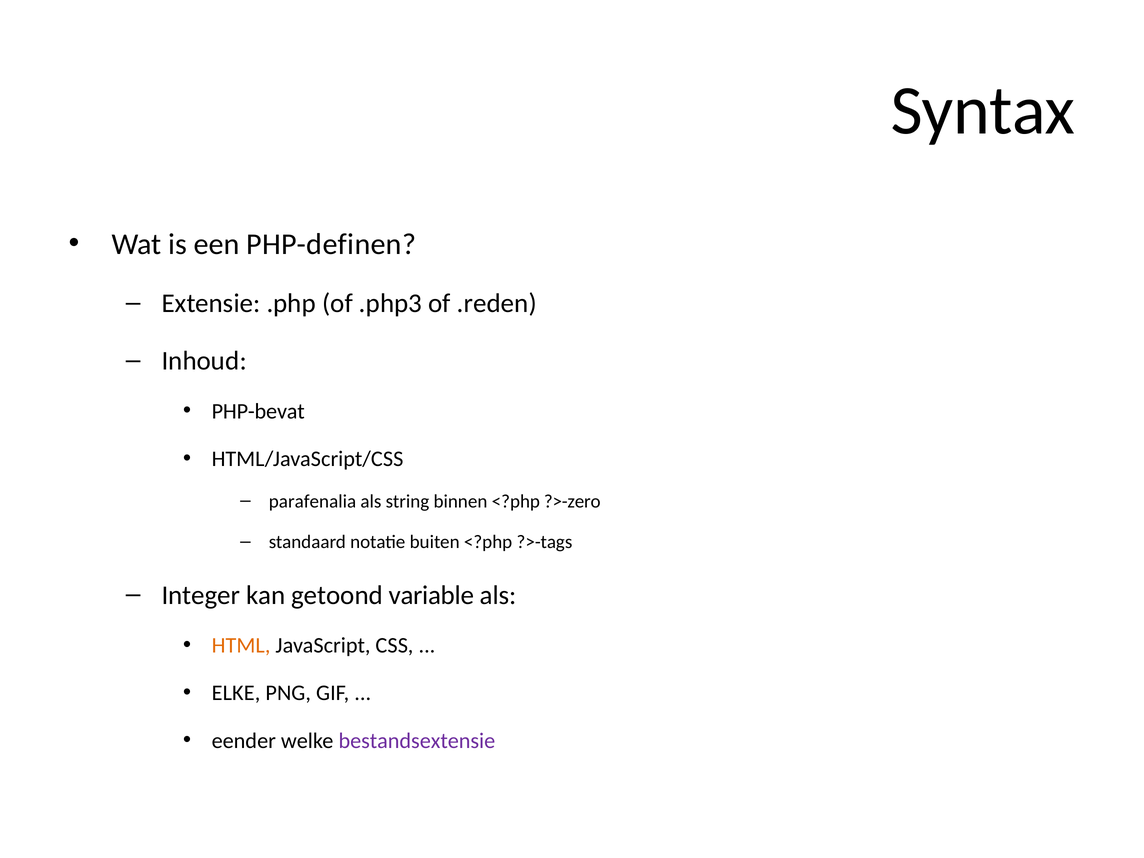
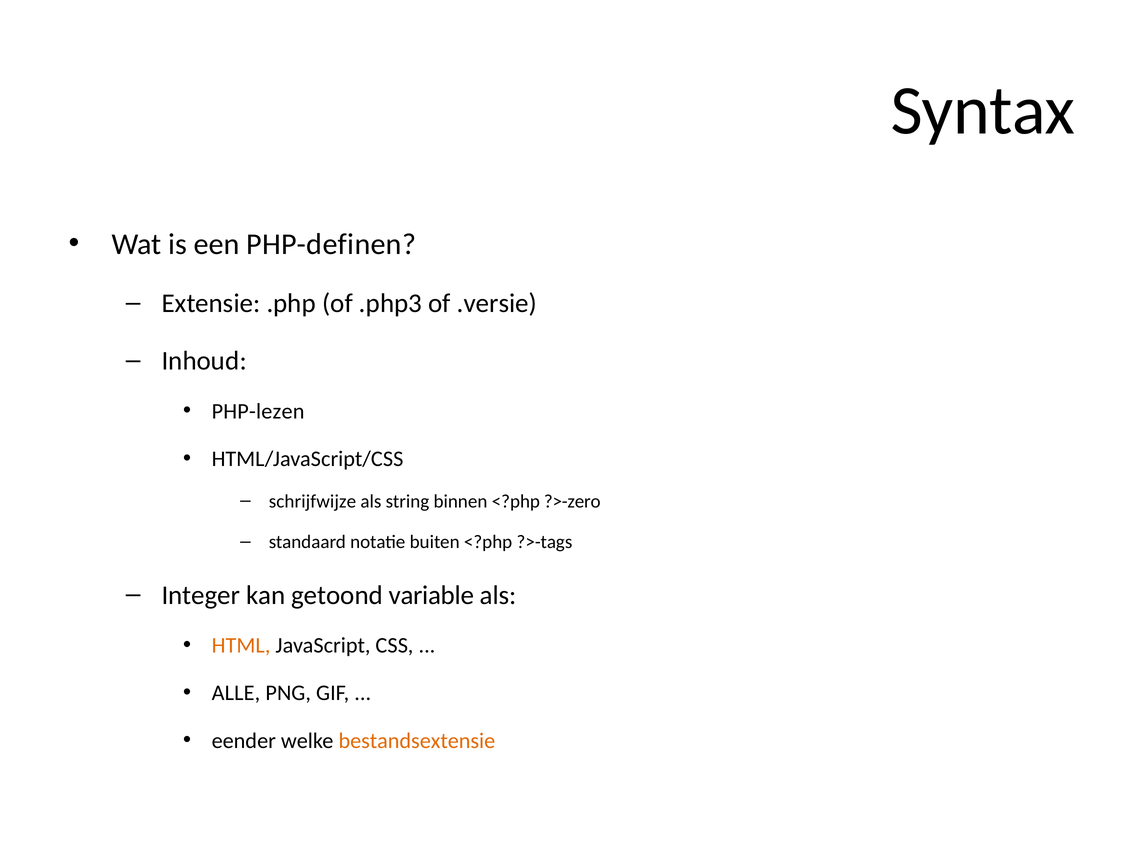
.reden: .reden -> .versie (497, 303)
PHP-bevat: PHP-bevat -> PHP-lezen (258, 411)
parafenalia: parafenalia -> schrijfwijze (312, 501)
ELKE: ELKE -> ALLE (236, 693)
bestandsextensie colour: purple -> orange (417, 741)
